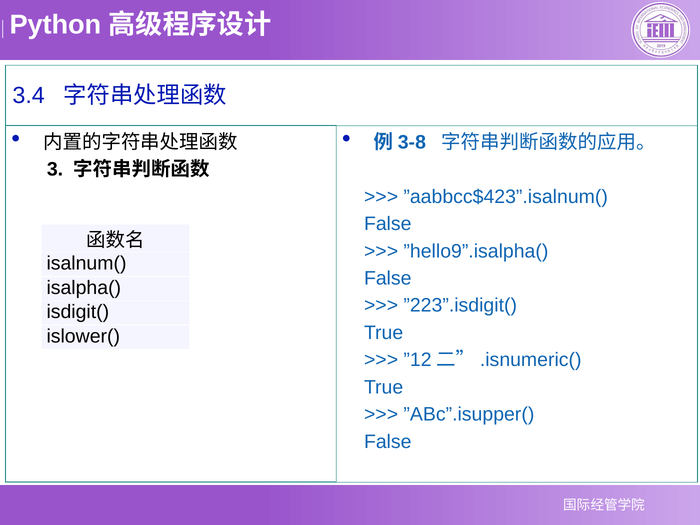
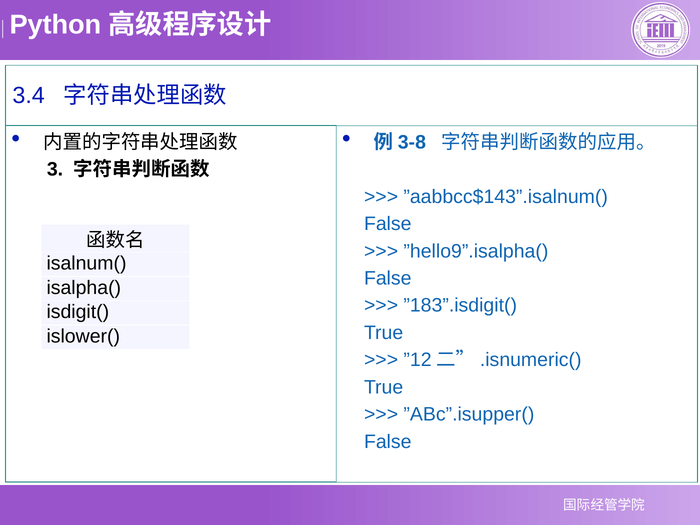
”aabbcc$423”.isalnum(: ”aabbcc$423”.isalnum( -> ”aabbcc$143”.isalnum( (506, 197)
”223”.isdigit(: ”223”.isdigit( -> ”183”.isdigit( (460, 306)
